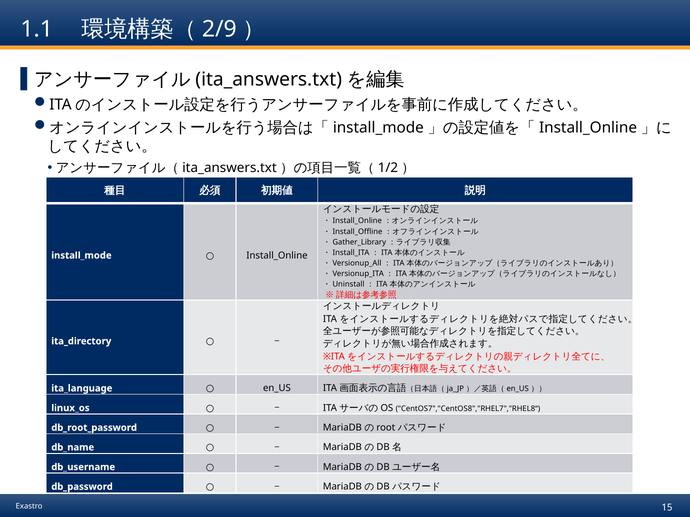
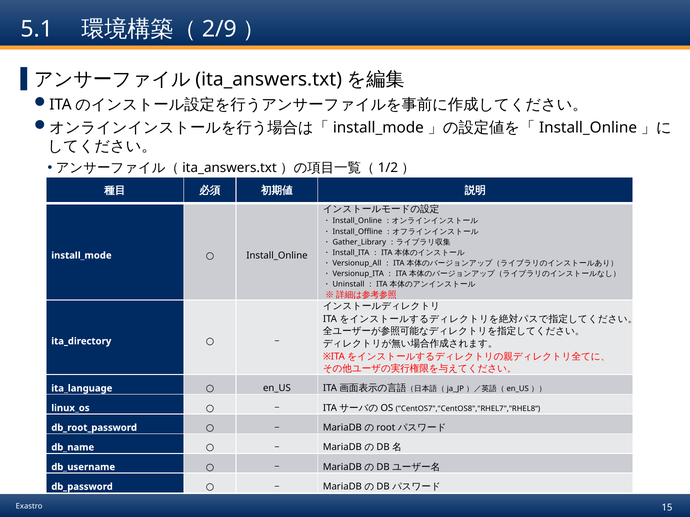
1.1: 1.1 -> 5.1 (37, 29)
